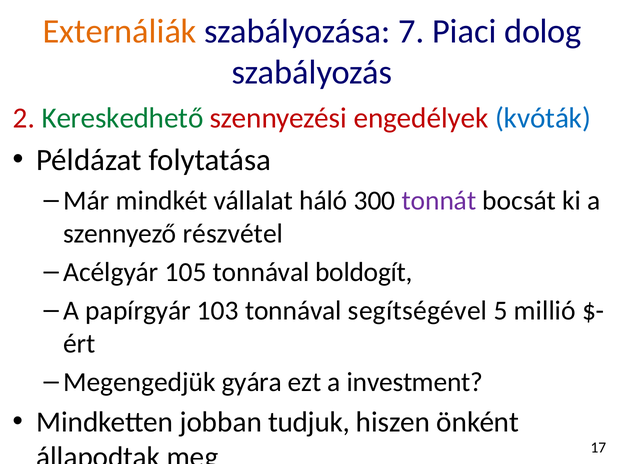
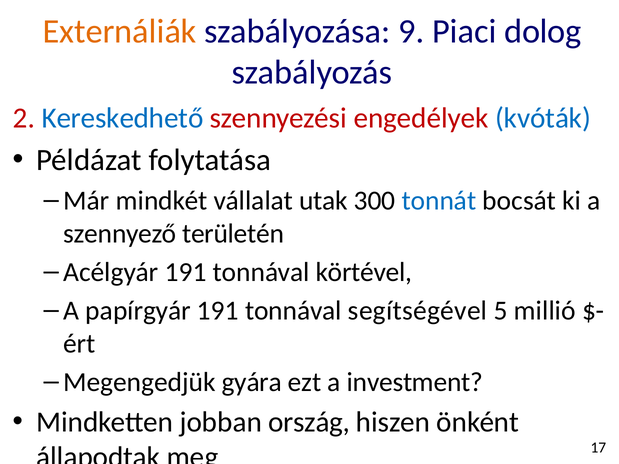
7: 7 -> 9 (411, 31)
Kereskedhető colour: green -> blue (123, 118)
háló: háló -> utak (323, 201)
tonnát colour: purple -> blue (439, 201)
részvétel: részvétel -> területén (233, 234)
Acélgyár 105: 105 -> 191 (186, 272)
boldogít: boldogít -> körtével (364, 272)
papírgyár 103: 103 -> 191 (218, 311)
tudjuk: tudjuk -> ország (309, 422)
